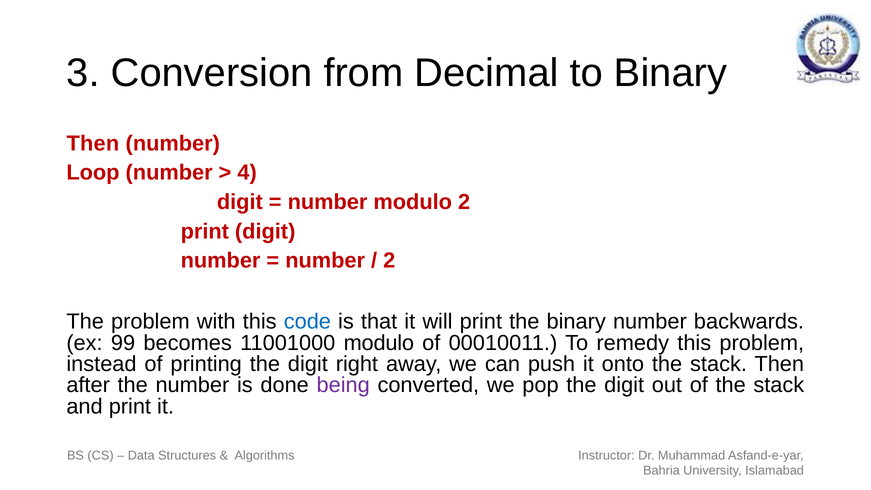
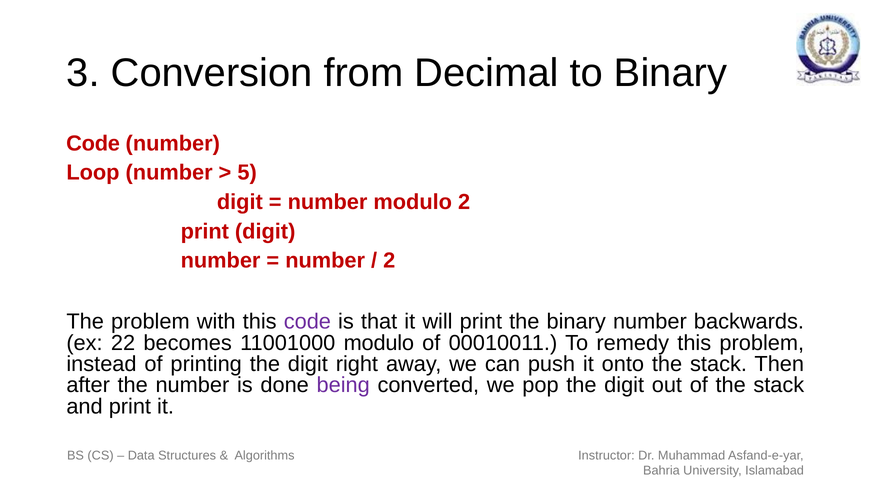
Then: Then -> Code (93, 143)
4: 4 -> 5 (247, 173)
code colour: blue -> purple (307, 322)
99: 99 -> 22 (123, 343)
